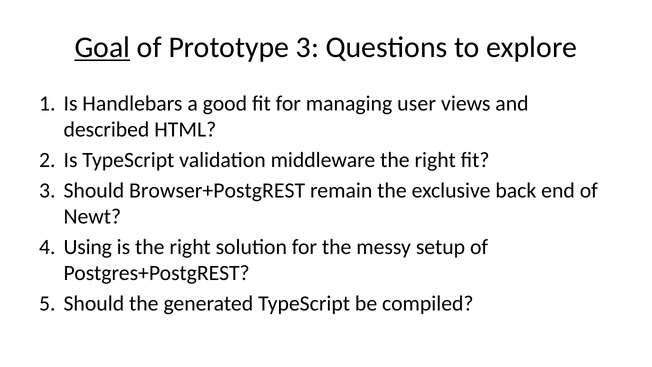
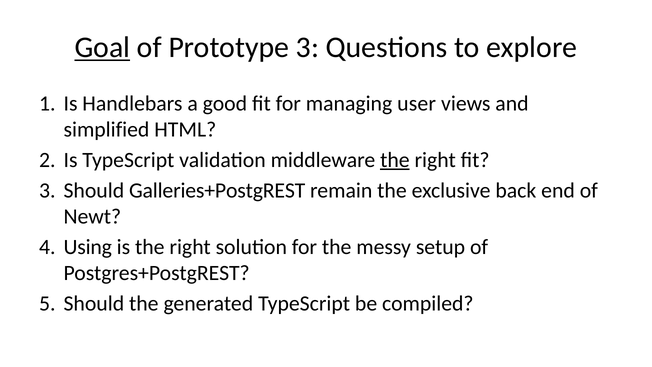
described: described -> simplified (106, 129)
the underline: none -> present (395, 160)
Browser+PostgREST: Browser+PostgREST -> Galleries+PostgREST (217, 190)
